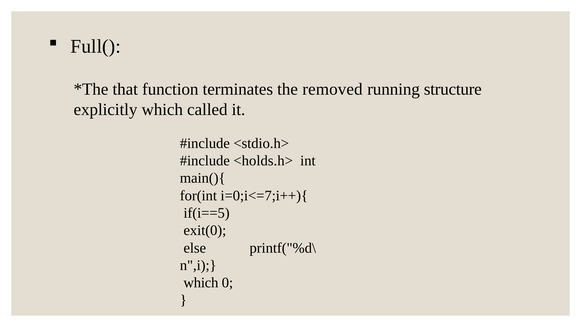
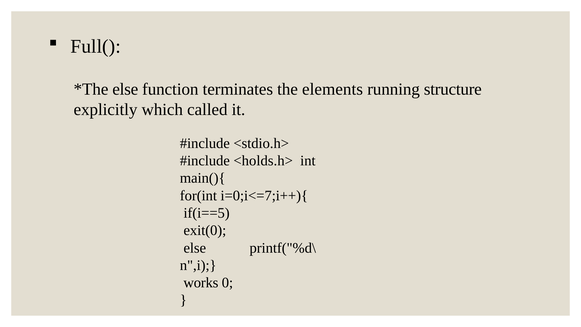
that: that -> else (125, 89)
removed: removed -> elements (333, 89)
which: which -> works (201, 283)
